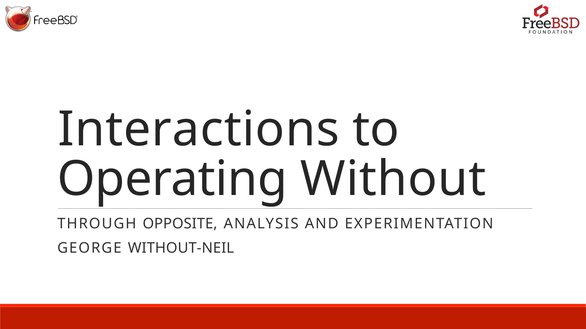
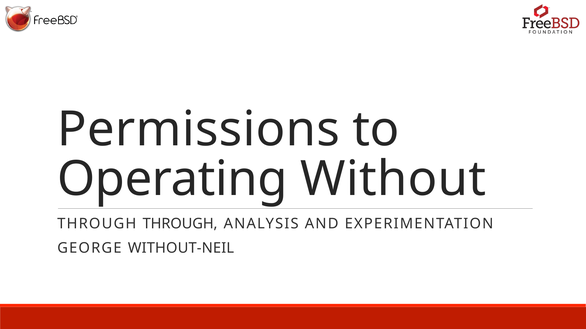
Interactions: Interactions -> Permissions (199, 130)
THROUGH OPPOSITE: OPPOSITE -> THROUGH (180, 224)
